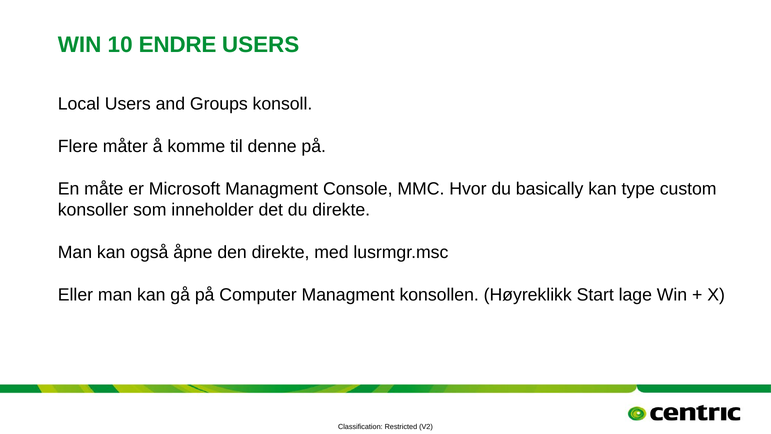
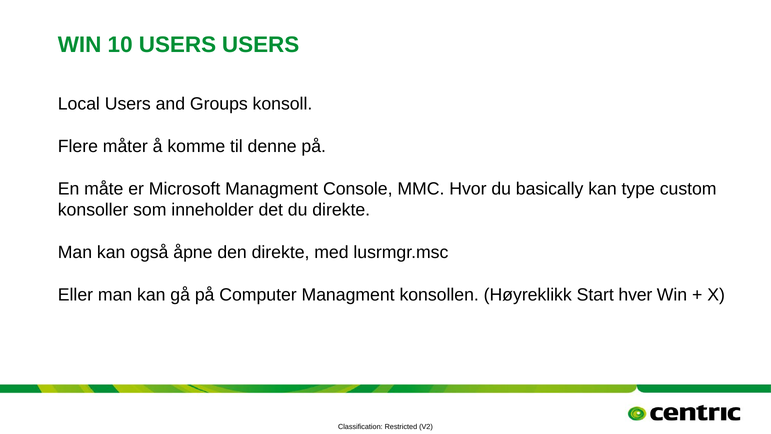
10 ENDRE: ENDRE -> USERS (177, 45)
lage: lage -> hver (635, 295)
